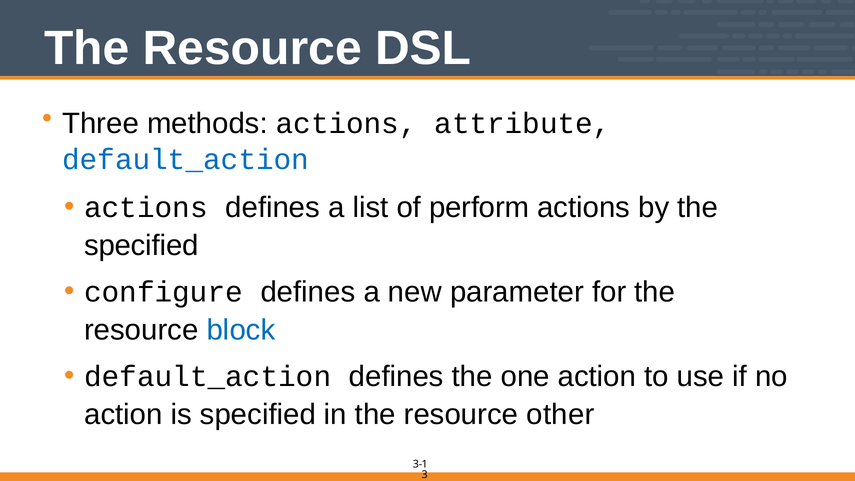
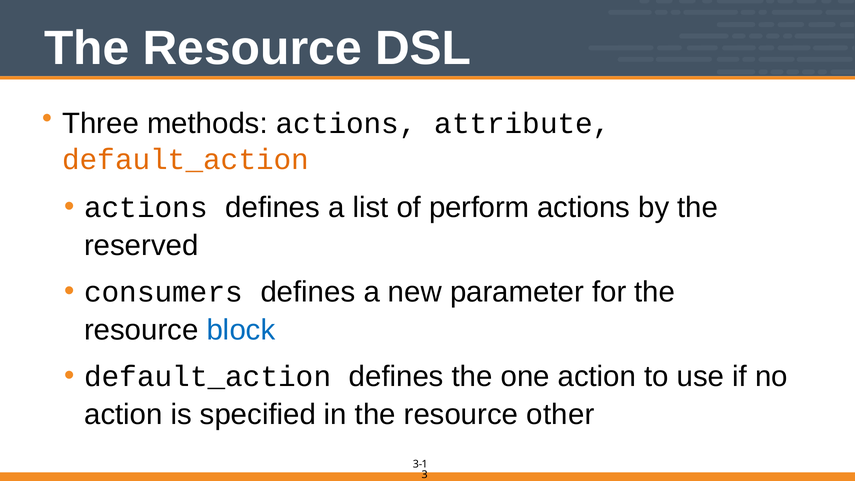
default_action colour: blue -> orange (186, 160)
specified: specified -> reserved (141, 245)
configure: configure -> consumers (164, 292)
